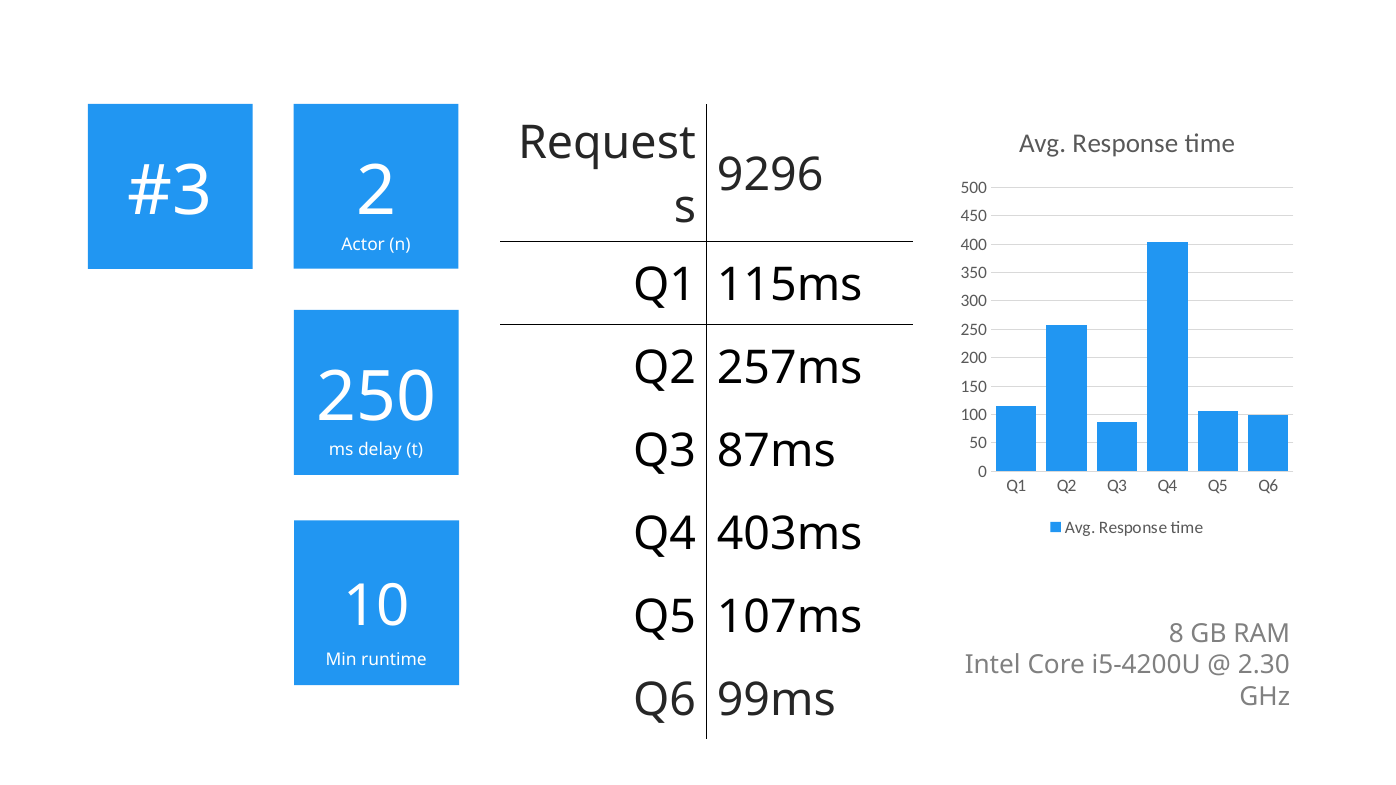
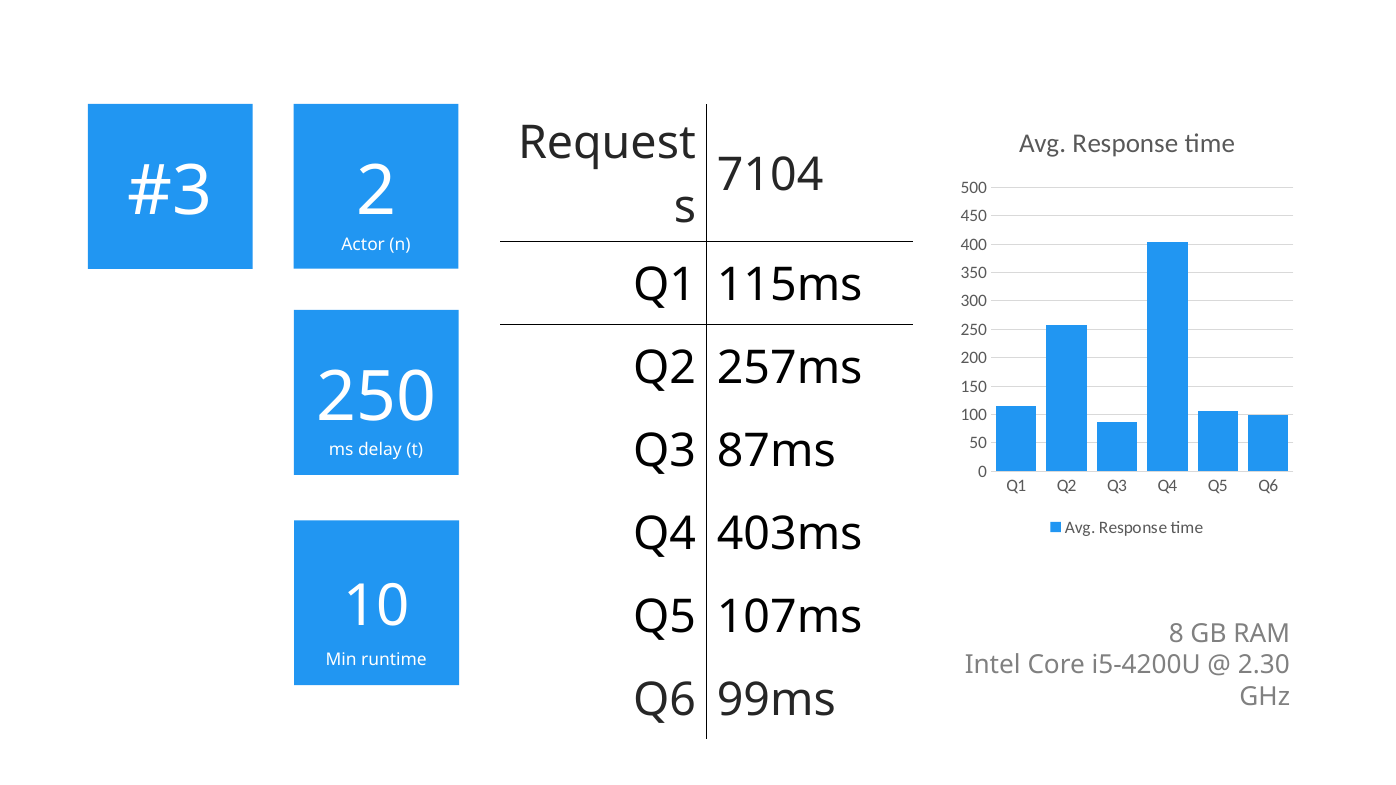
9296: 9296 -> 7104 (770, 175)
